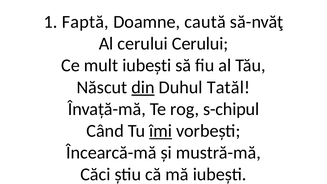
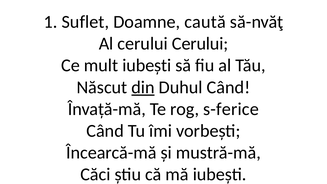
Faptă: Faptă -> Suflet (85, 22)
Duhul Tatăl: Tatăl -> Când (228, 87)
s-chipul: s-chipul -> s-ferice (231, 109)
îmi underline: present -> none (161, 131)
